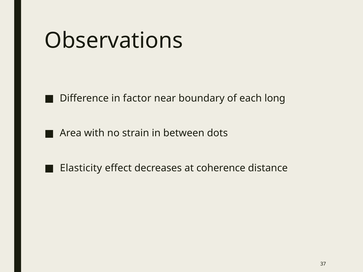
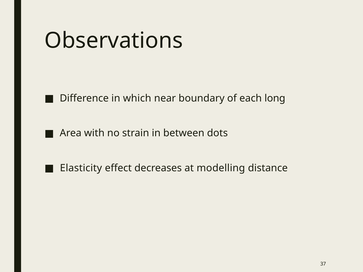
factor: factor -> which (137, 98)
coherence: coherence -> modelling (221, 168)
